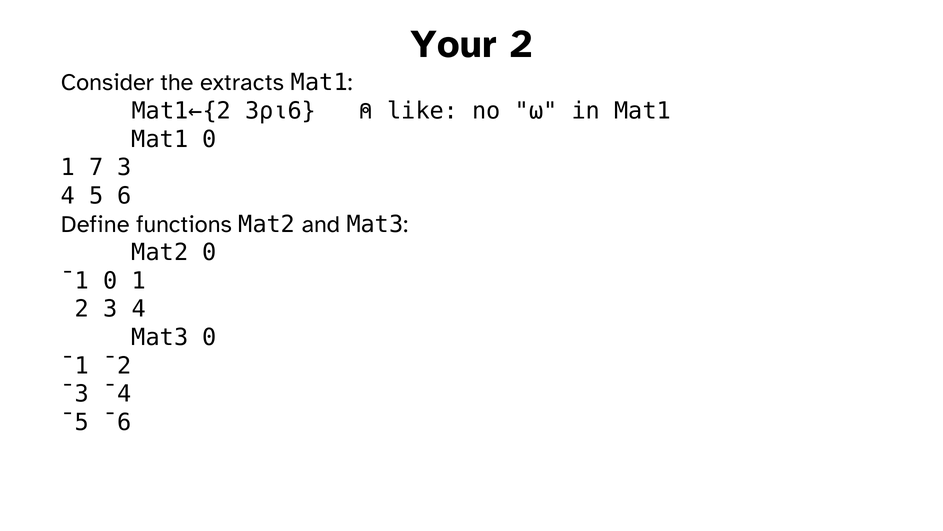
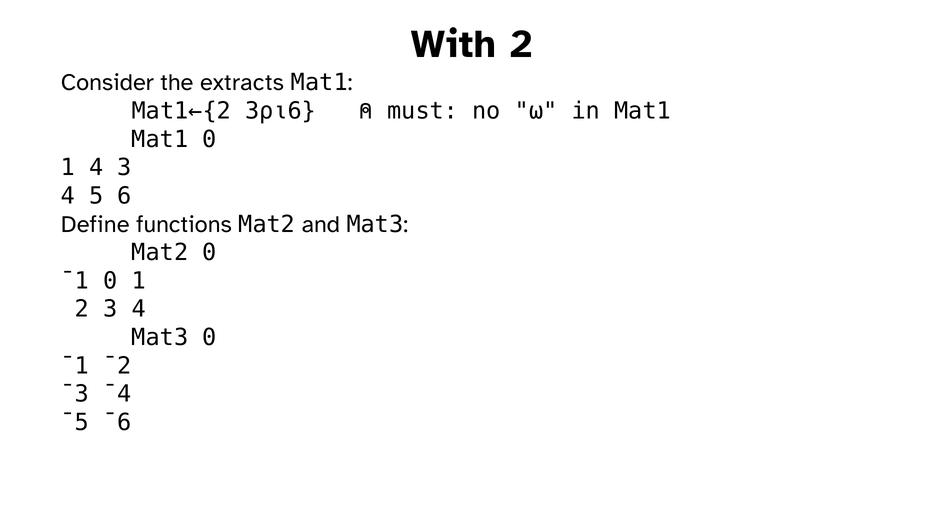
Your: Your -> With (454, 44)
like: like -> must (423, 111)
1 7: 7 -> 4 (96, 167)
